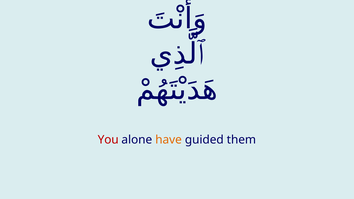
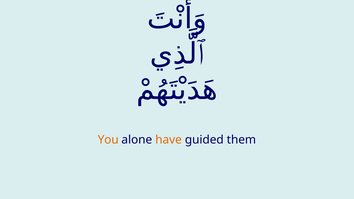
You colour: red -> orange (108, 140)
